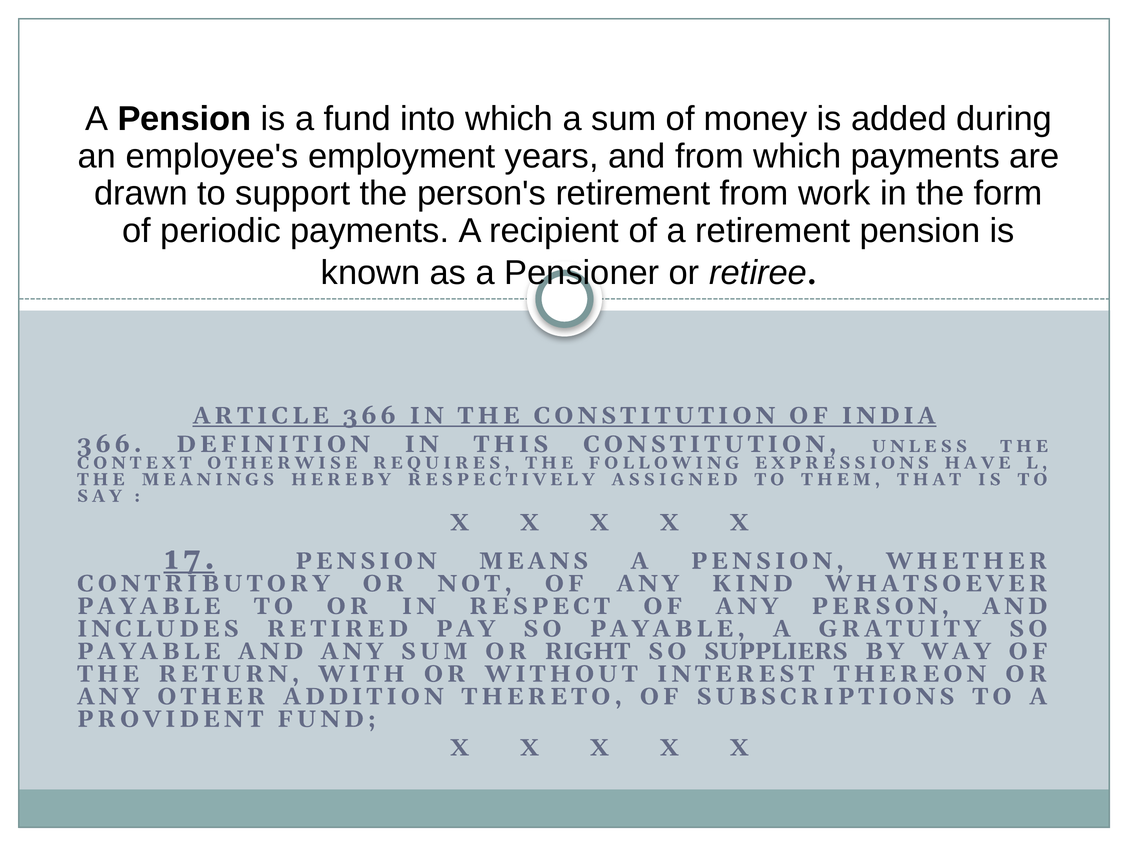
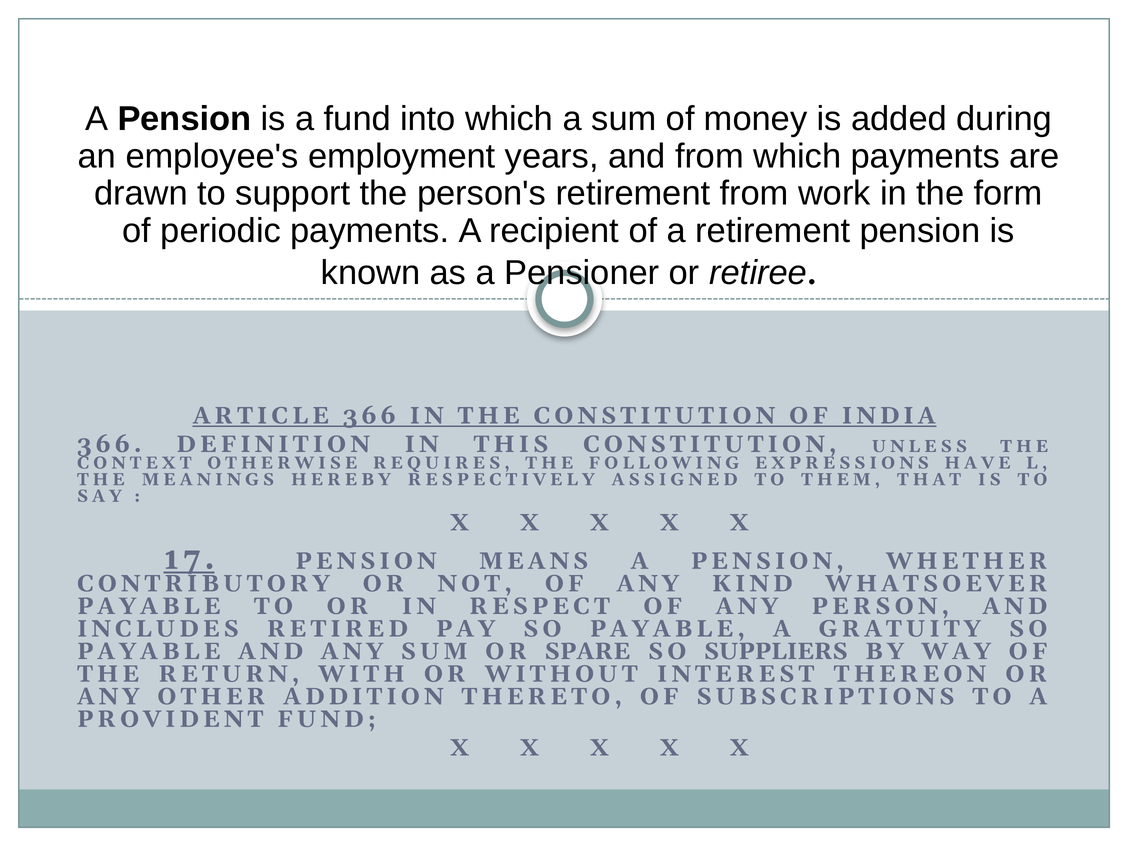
RIGHT: RIGHT -> SPARE (587, 651)
